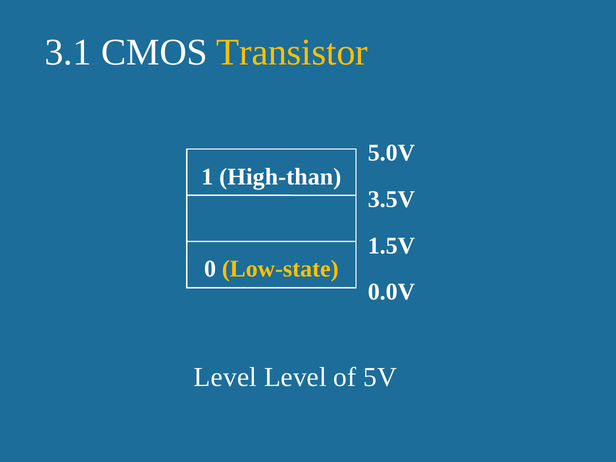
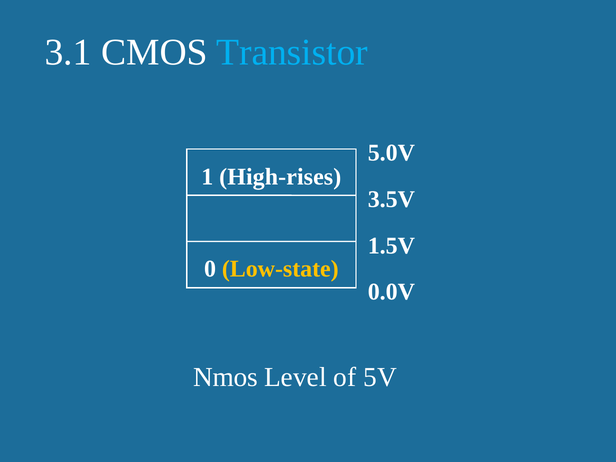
Transistor colour: yellow -> light blue (292, 52)
High-than: High-than -> High-rises (280, 177)
Level: Level -> Nmos (226, 377)
